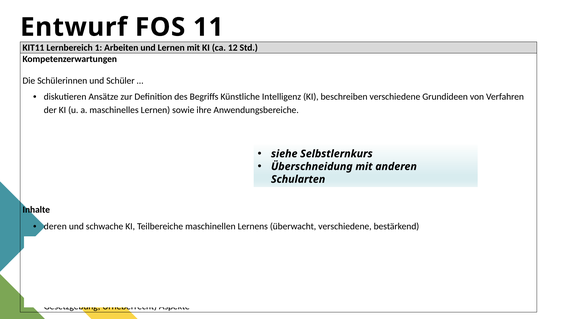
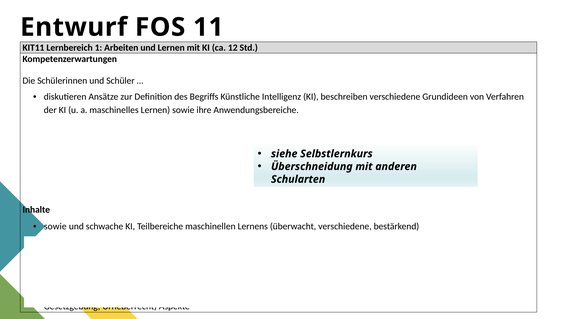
deren: deren -> sowie (55, 227)
